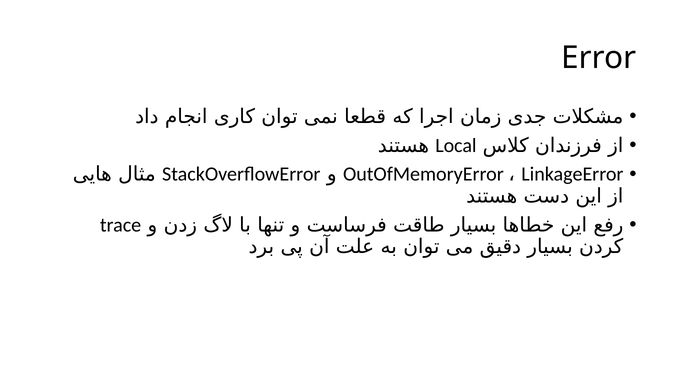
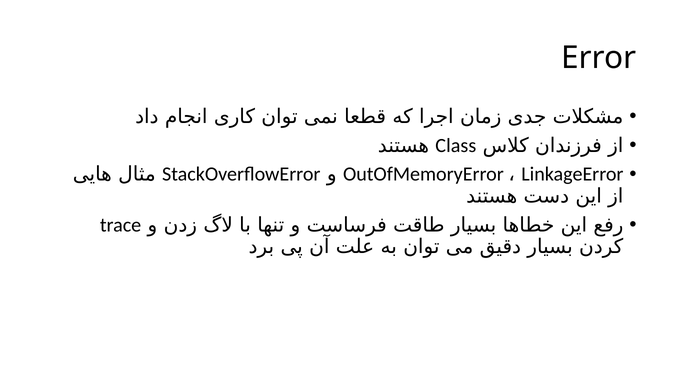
Local: Local -> Class (456, 145)
